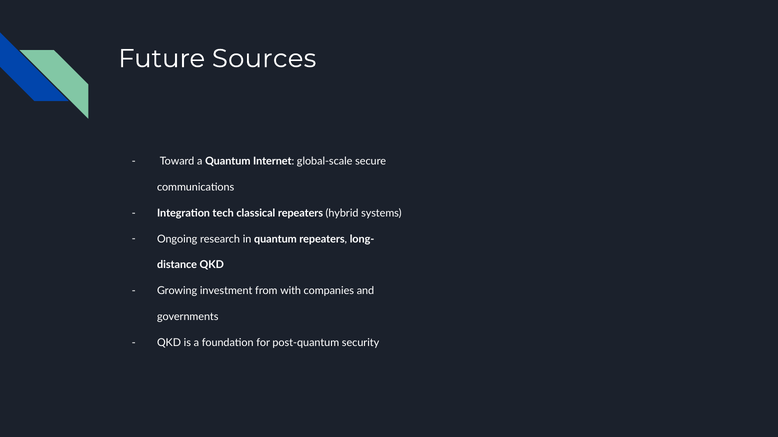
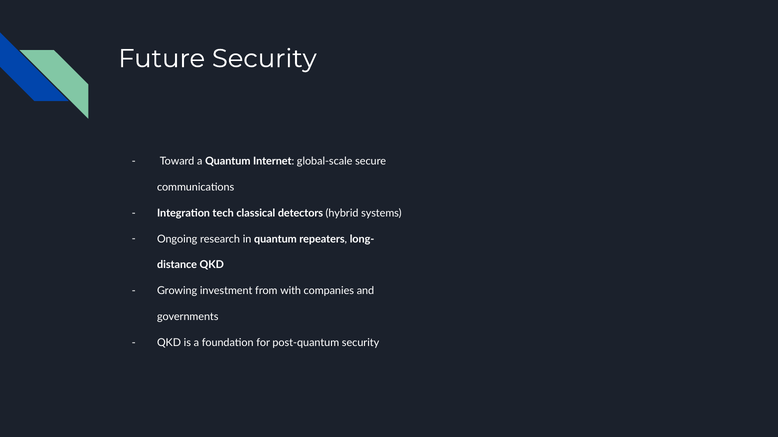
Future Sources: Sources -> Security (264, 59)
classical repeaters: repeaters -> detectors (300, 213)
